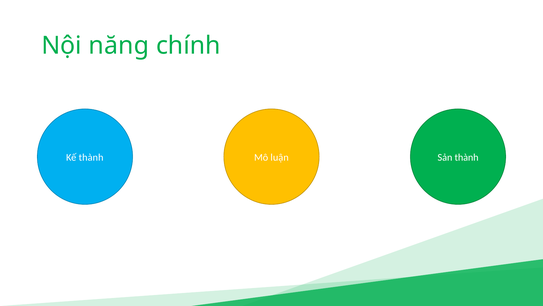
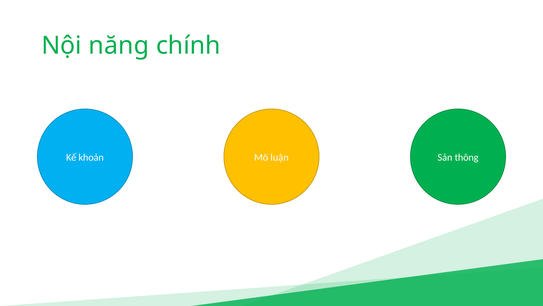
Kế thành: thành -> khoản (91, 157)
Sản thành: thành -> thông (467, 157)
